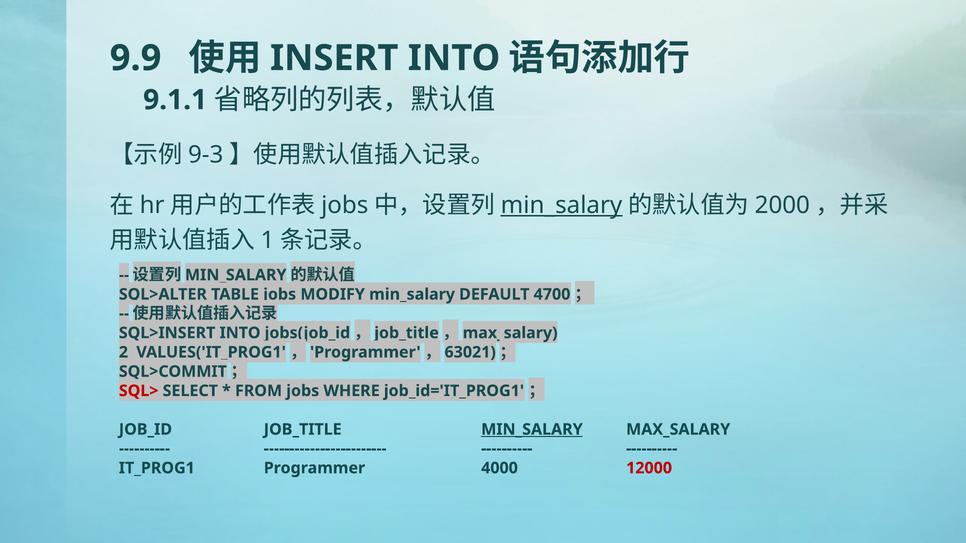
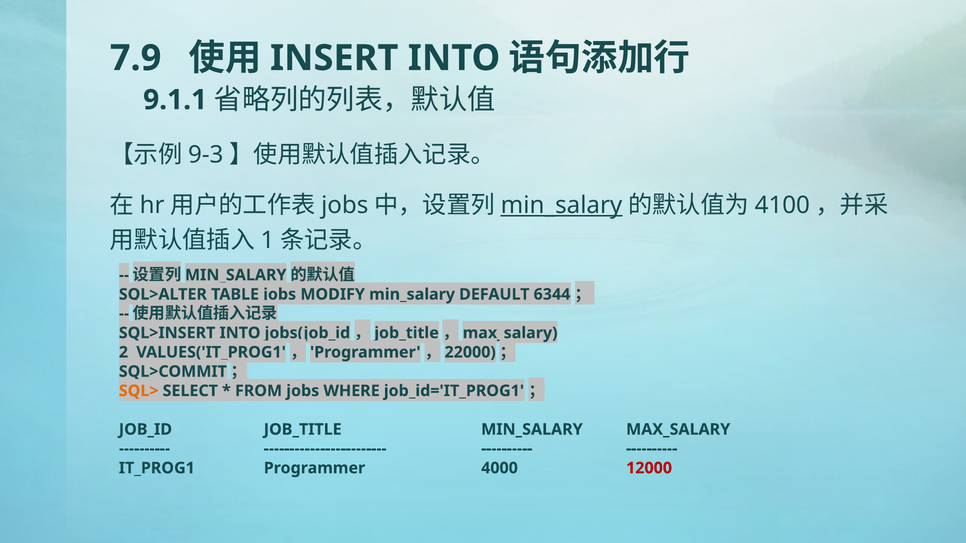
9.9: 9.9 -> 7.9 (136, 58)
2000: 2000 -> 4100 (782, 206)
4700: 4700 -> 6344 (552, 295)
63021: 63021 -> 22000 (470, 353)
SQL> colour: red -> orange (139, 391)
MIN_SALARY underline: present -> none (532, 430)
